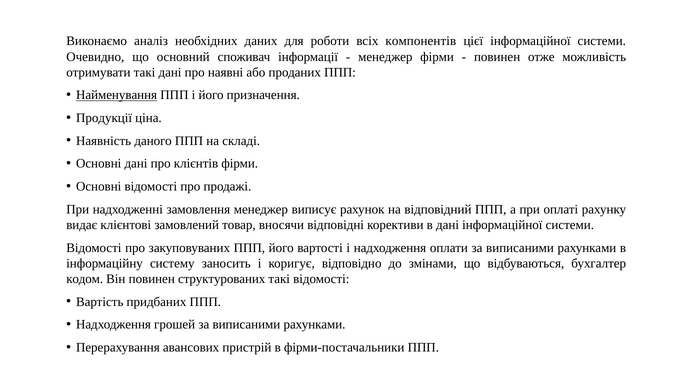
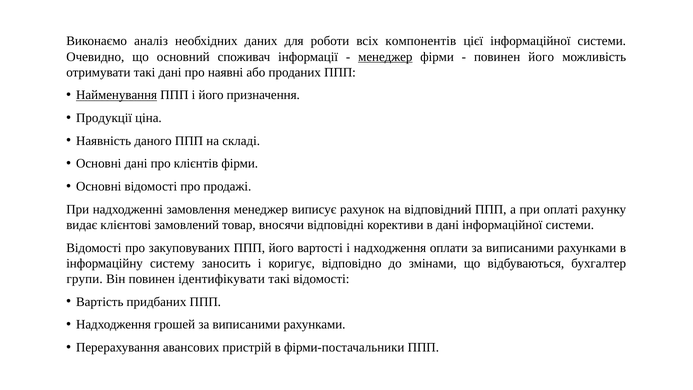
менеджер underline: none -> present (385, 57)
повинен отже: отже -> його (541, 57)
кодом: кодом -> групи (85, 279)
структурованих: структурованих -> ідентифікувати (222, 279)
